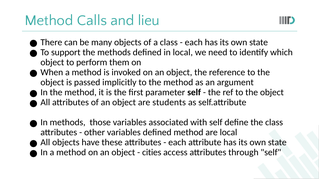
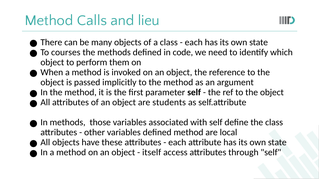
support: support -> courses (66, 52)
in local: local -> code (183, 52)
cities: cities -> itself (152, 153)
